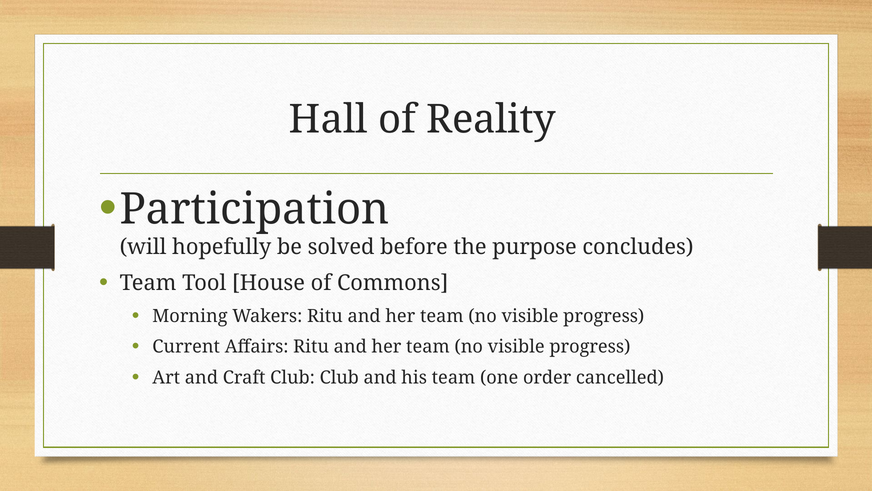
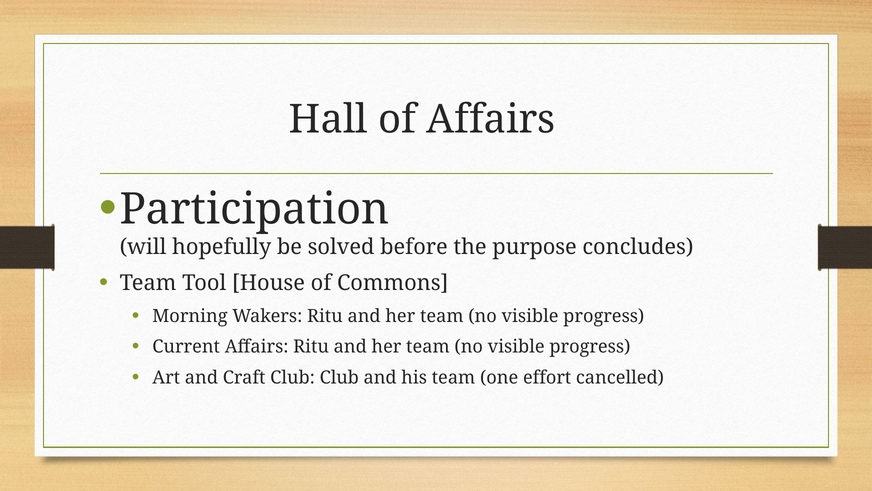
of Reality: Reality -> Affairs (491, 120)
order: order -> effort (547, 378)
